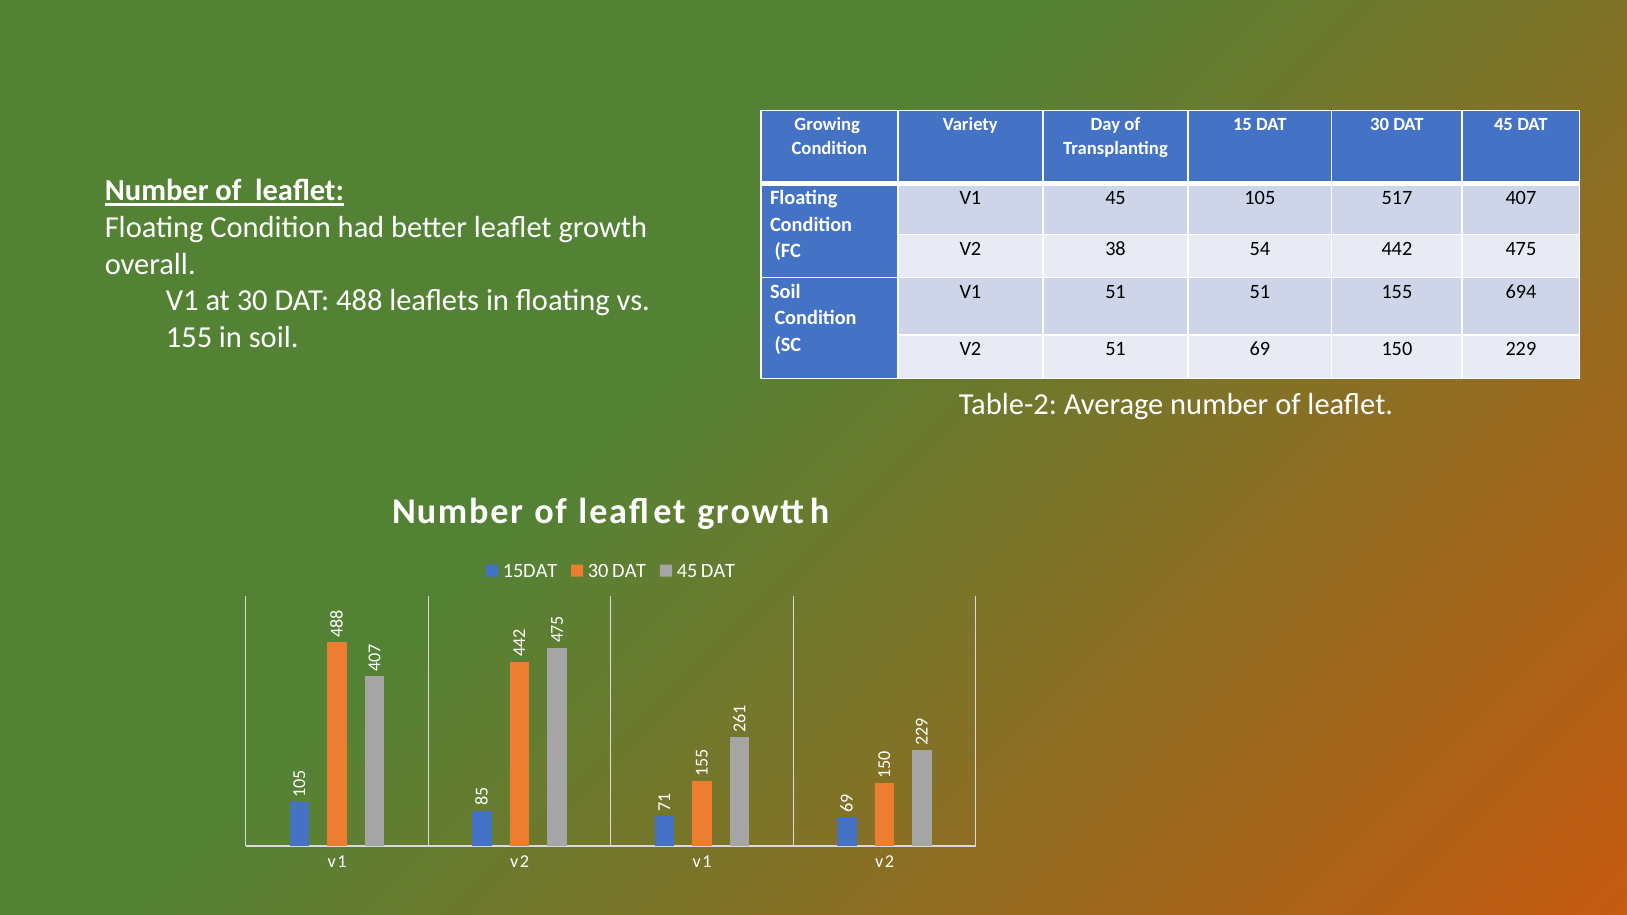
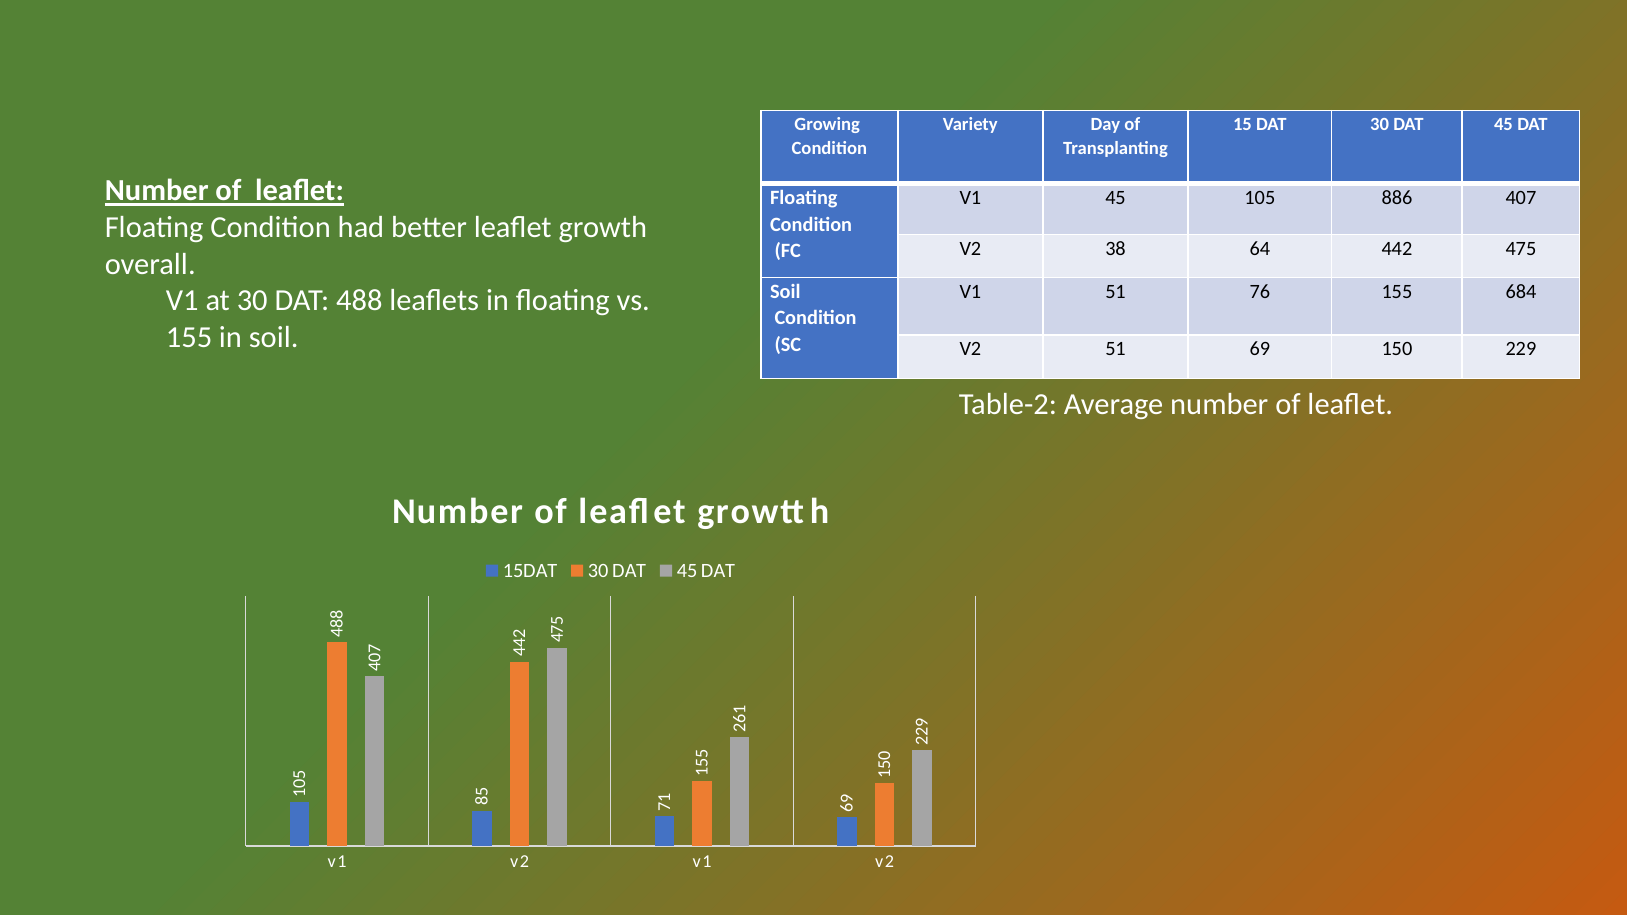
517: 517 -> 886 (1397, 198)
54: 54 -> 64 (1260, 249)
51 51: 51 -> 76 (1260, 292)
694: 694 -> 684 (1521, 292)
